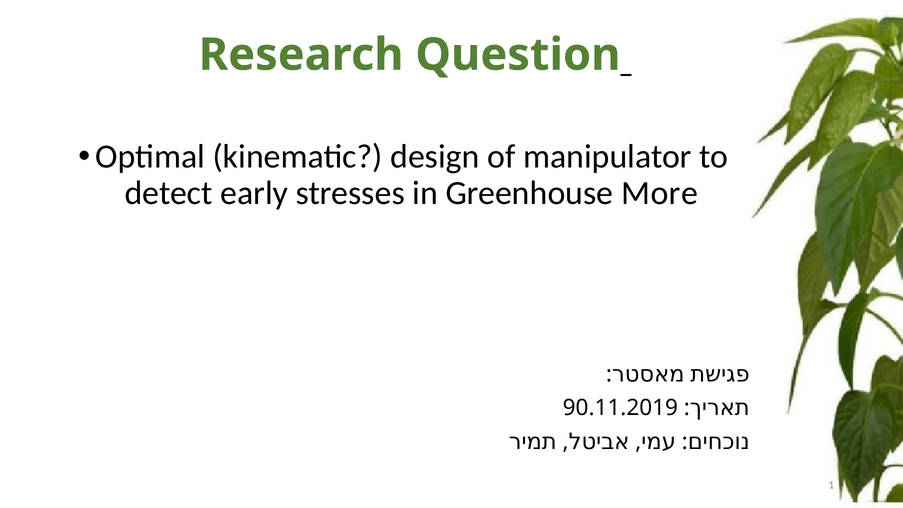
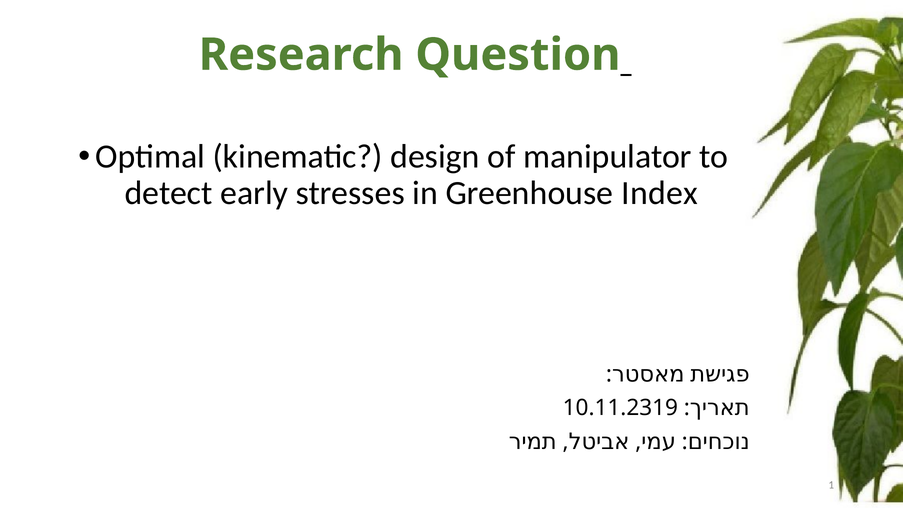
More: More -> Index (660, 193)
90.11.2019: 90.11.2019 -> 10.11.2319 (620, 408)
